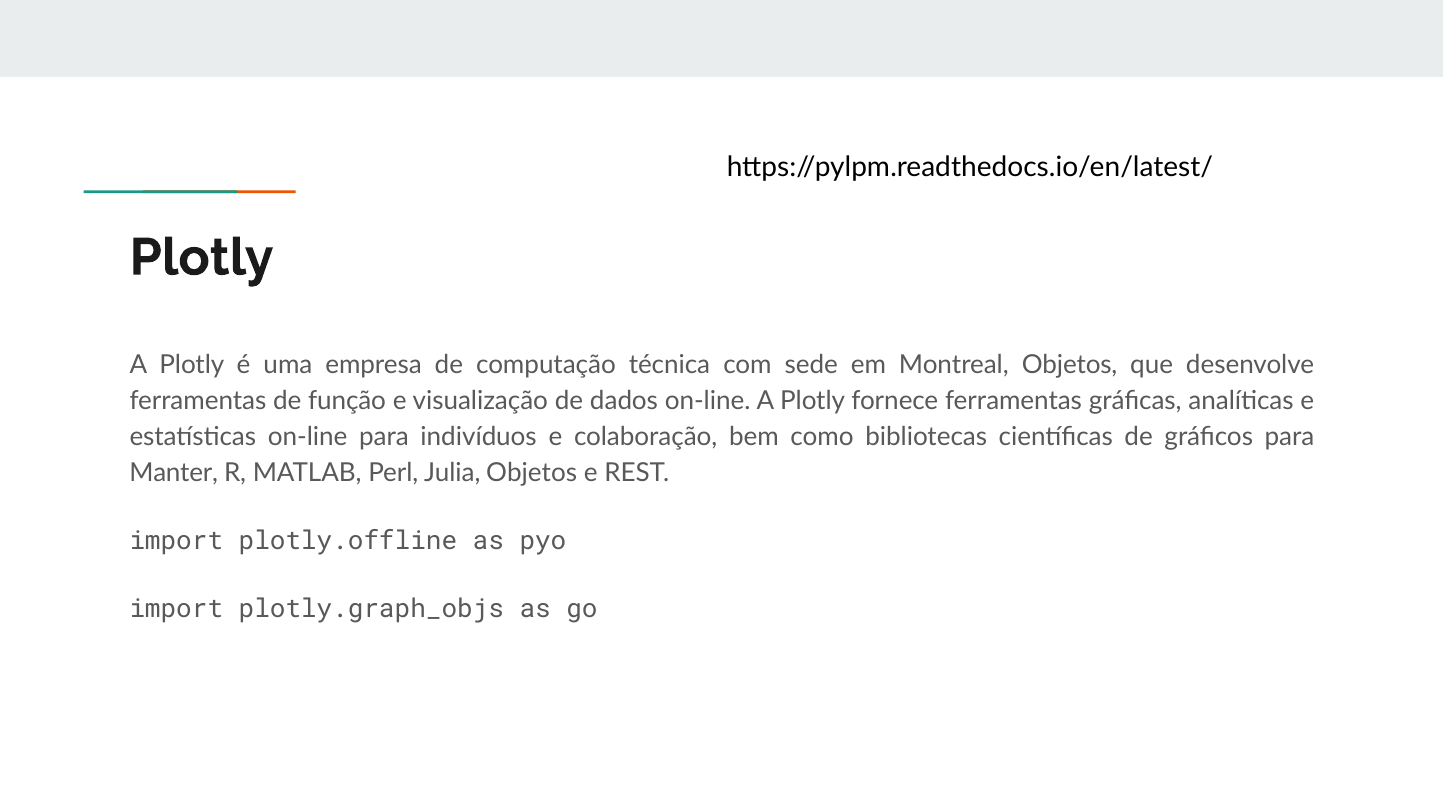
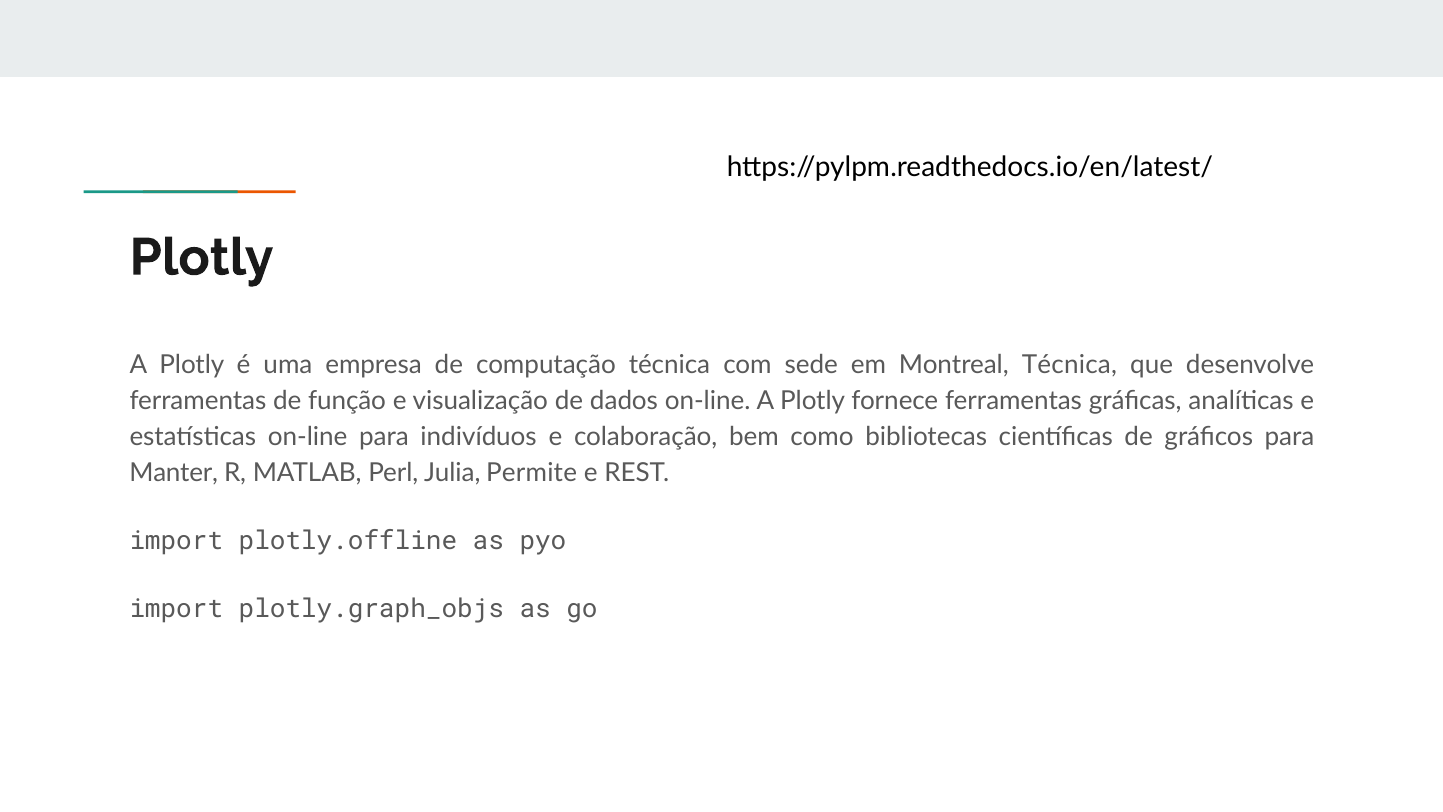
Montreal Objetos: Objetos -> Técnica (1069, 365)
Julia Objetos: Objetos -> Permite (532, 473)
